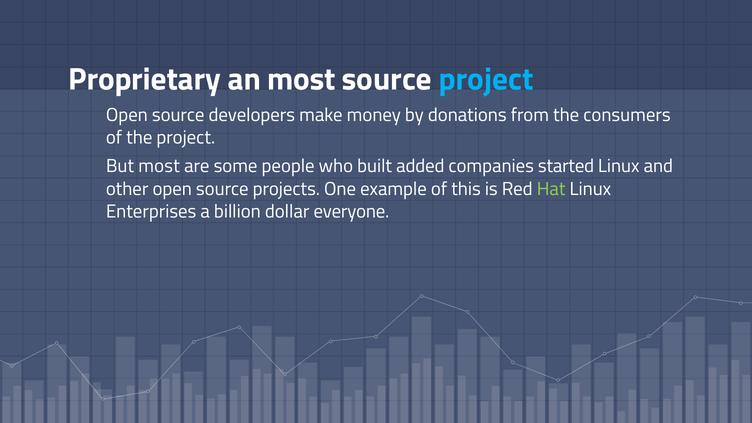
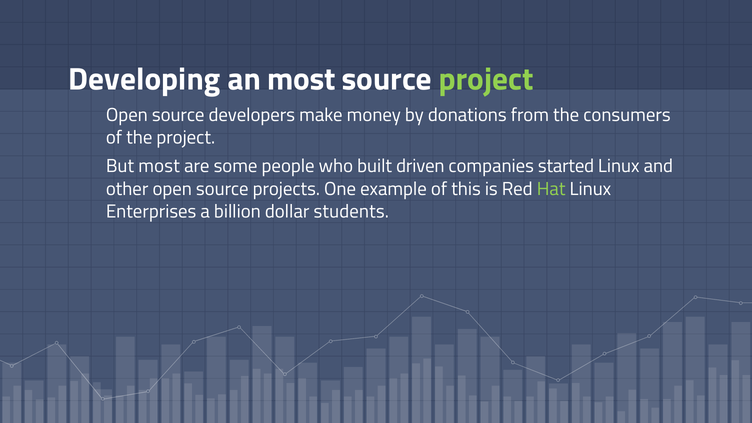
Proprietary: Proprietary -> Developing (145, 79)
project colour: light blue -> light green (486, 79)
added: added -> driven (420, 166)
everyone: everyone -> students (351, 211)
